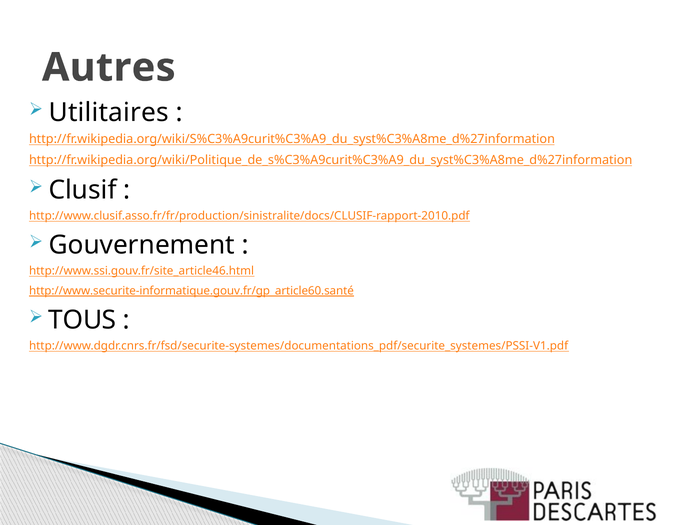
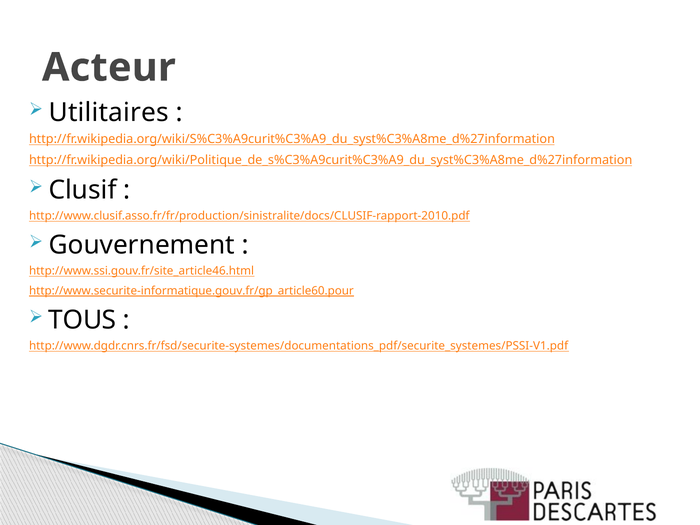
Autres: Autres -> Acteur (109, 68)
http://www.securite-informatique.gouv.fr/gp_article60.santé: http://www.securite-informatique.gouv.fr/gp_article60.santé -> http://www.securite-informatique.gouv.fr/gp_article60.pour (191, 291)
